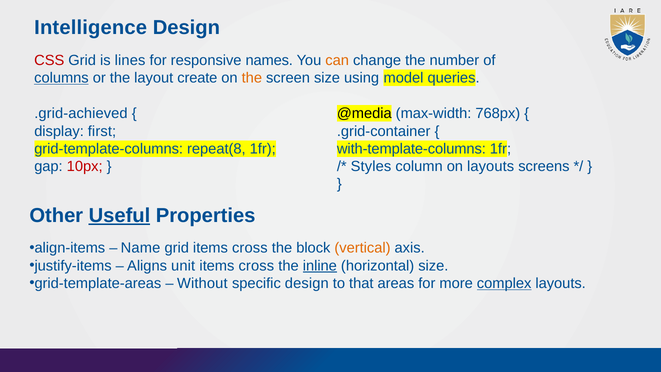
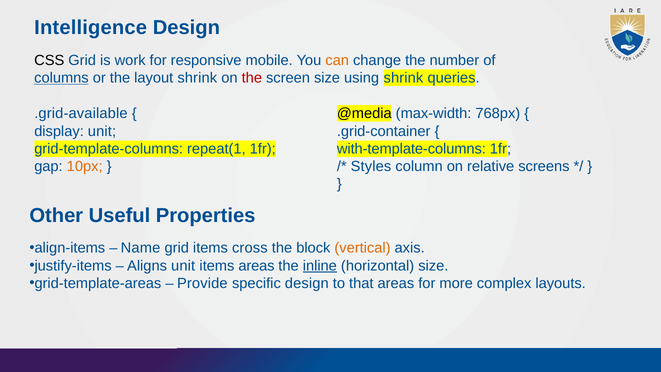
CSS colour: red -> black (49, 60)
lines: lines -> work (130, 60)
names: names -> mobile (269, 60)
layout create: create -> shrink (197, 78)
the colour: orange -> red (252, 78)
using model: model -> shrink (403, 78)
.grid-achieved: .grid-achieved -> .grid-available (81, 114)
display first: first -> unit (102, 131)
repeat(8: repeat(8 -> repeat(1 (216, 149)
on layouts: layouts -> relative (491, 166)
10px colour: red -> orange (85, 166)
Useful underline: present -> none (119, 215)
cross: cross -> areas (256, 266)
Without: Without -> Provide (202, 283)
complex underline: present -> none (504, 283)
